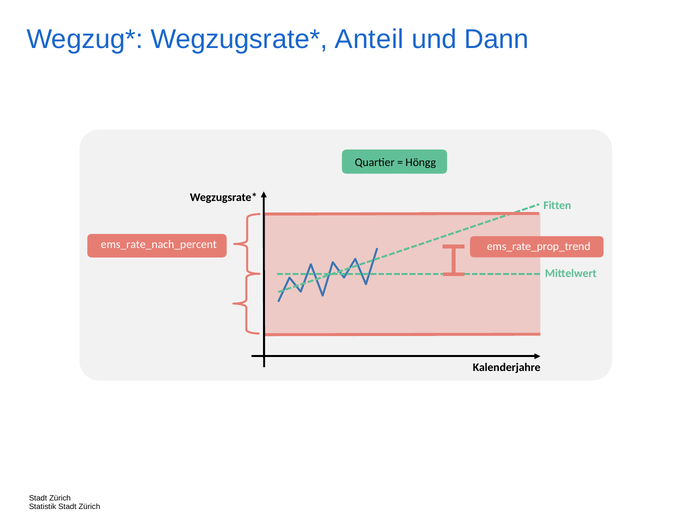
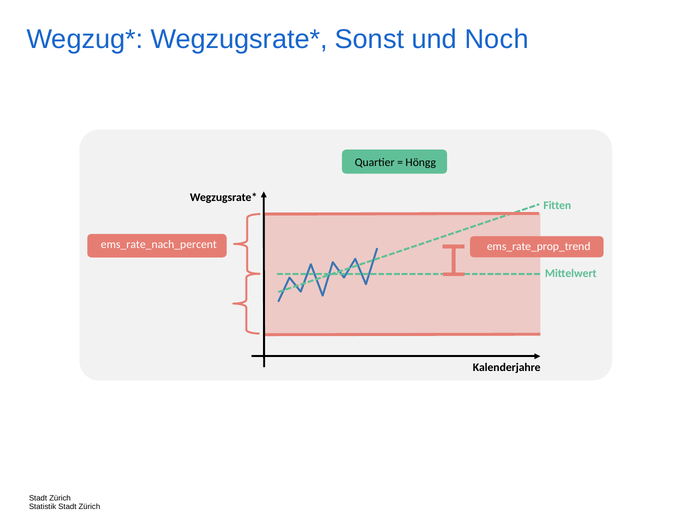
Anteil: Anteil -> Sonst (369, 39)
Dann: Dann -> Noch (497, 39)
